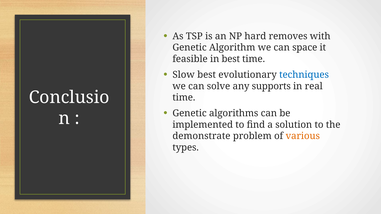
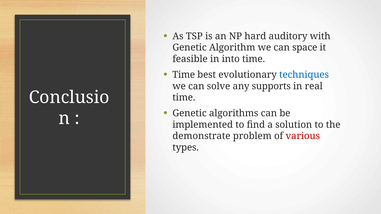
removes: removes -> auditory (288, 36)
in best: best -> into (231, 59)
Slow: Slow -> Time (184, 75)
various colour: orange -> red (303, 136)
